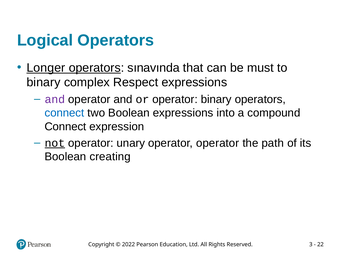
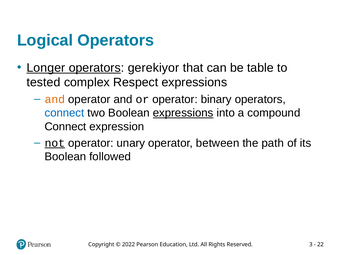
sınavında: sınavında -> gerekiyor (153, 68)
must: must -> table (260, 68)
binary: binary -> tested (44, 82)
and colour: purple -> orange (55, 99)
expressions underline: none -> present (183, 113)
operator operator: operator -> between (218, 143)
creating: creating -> followed (110, 157)
